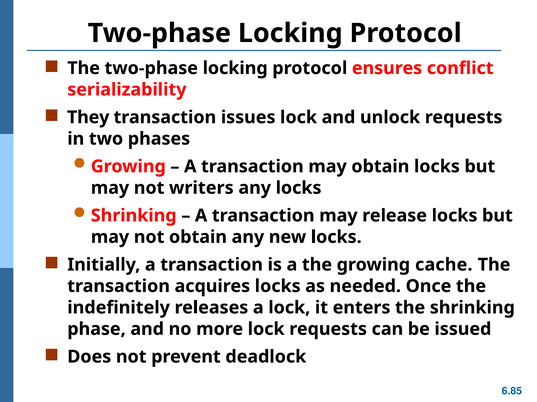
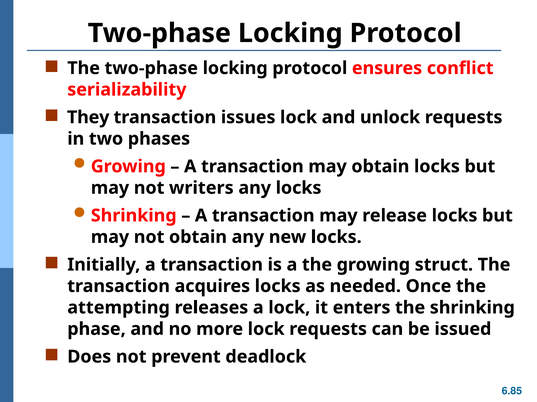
cache: cache -> struct (444, 265)
indefinitely: indefinitely -> attempting (119, 308)
